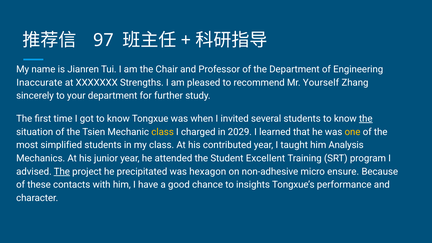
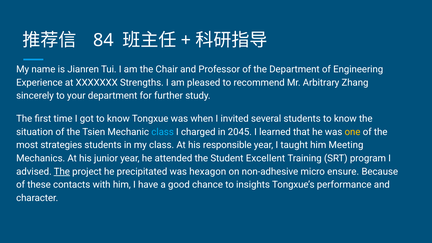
97: 97 -> 84 (103, 40)
Inaccurate: Inaccurate -> Experience (39, 83)
Yourself: Yourself -> Arbitrary (321, 83)
the underline: present -> none (366, 119)
class colour: yellow -> light blue (163, 132)
2029: 2029 -> 2045 (240, 132)
simplified: simplified -> strategies (61, 145)
contributed: contributed -> responsible (227, 145)
Analysis: Analysis -> Meeting (346, 145)
